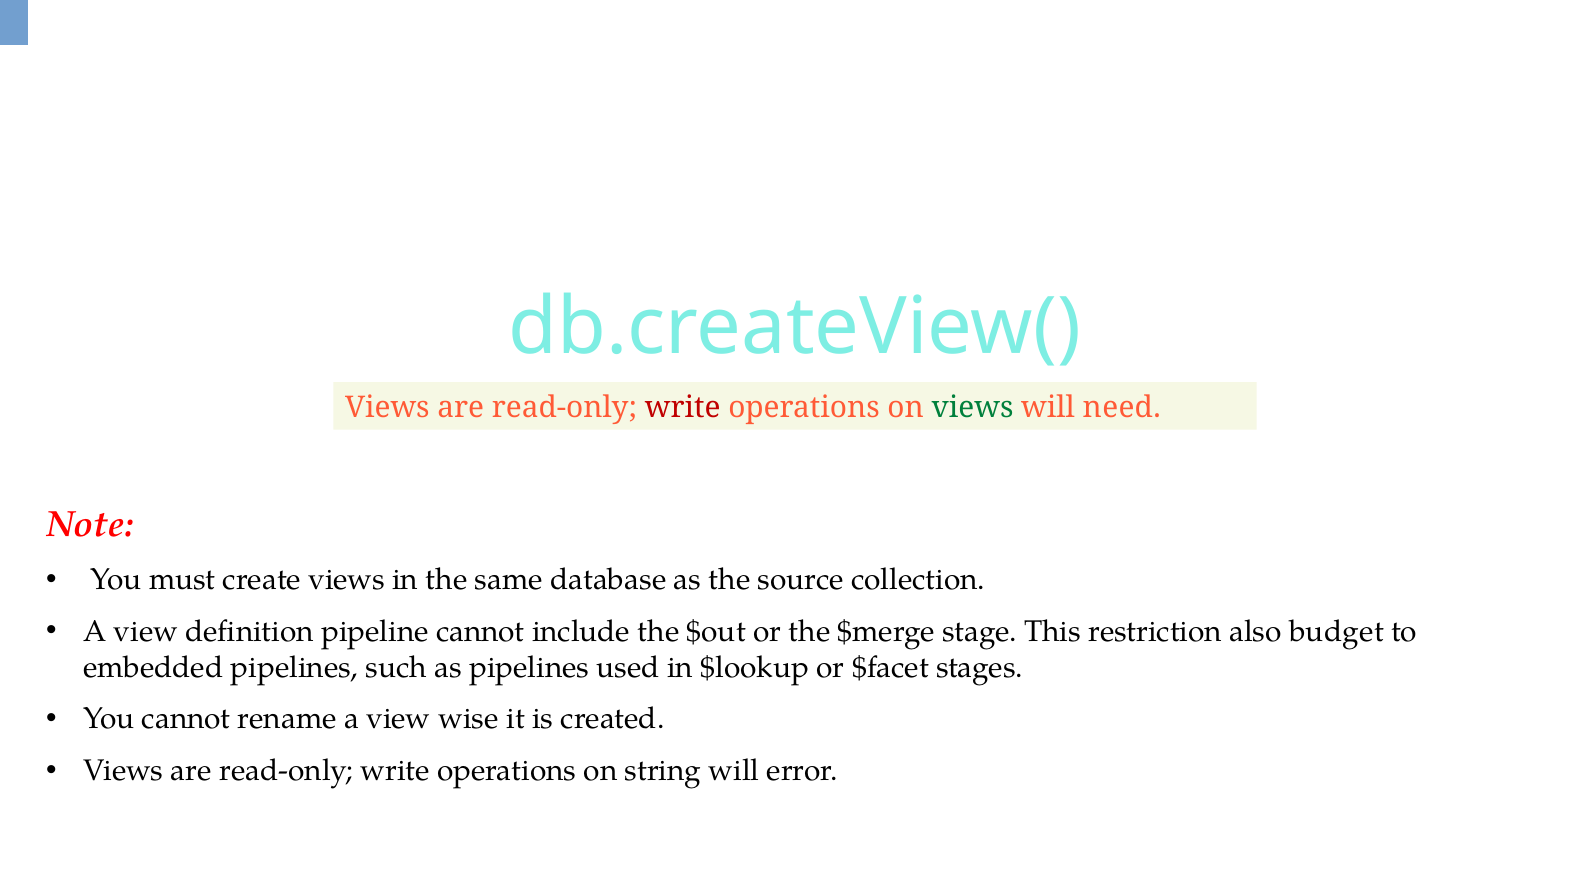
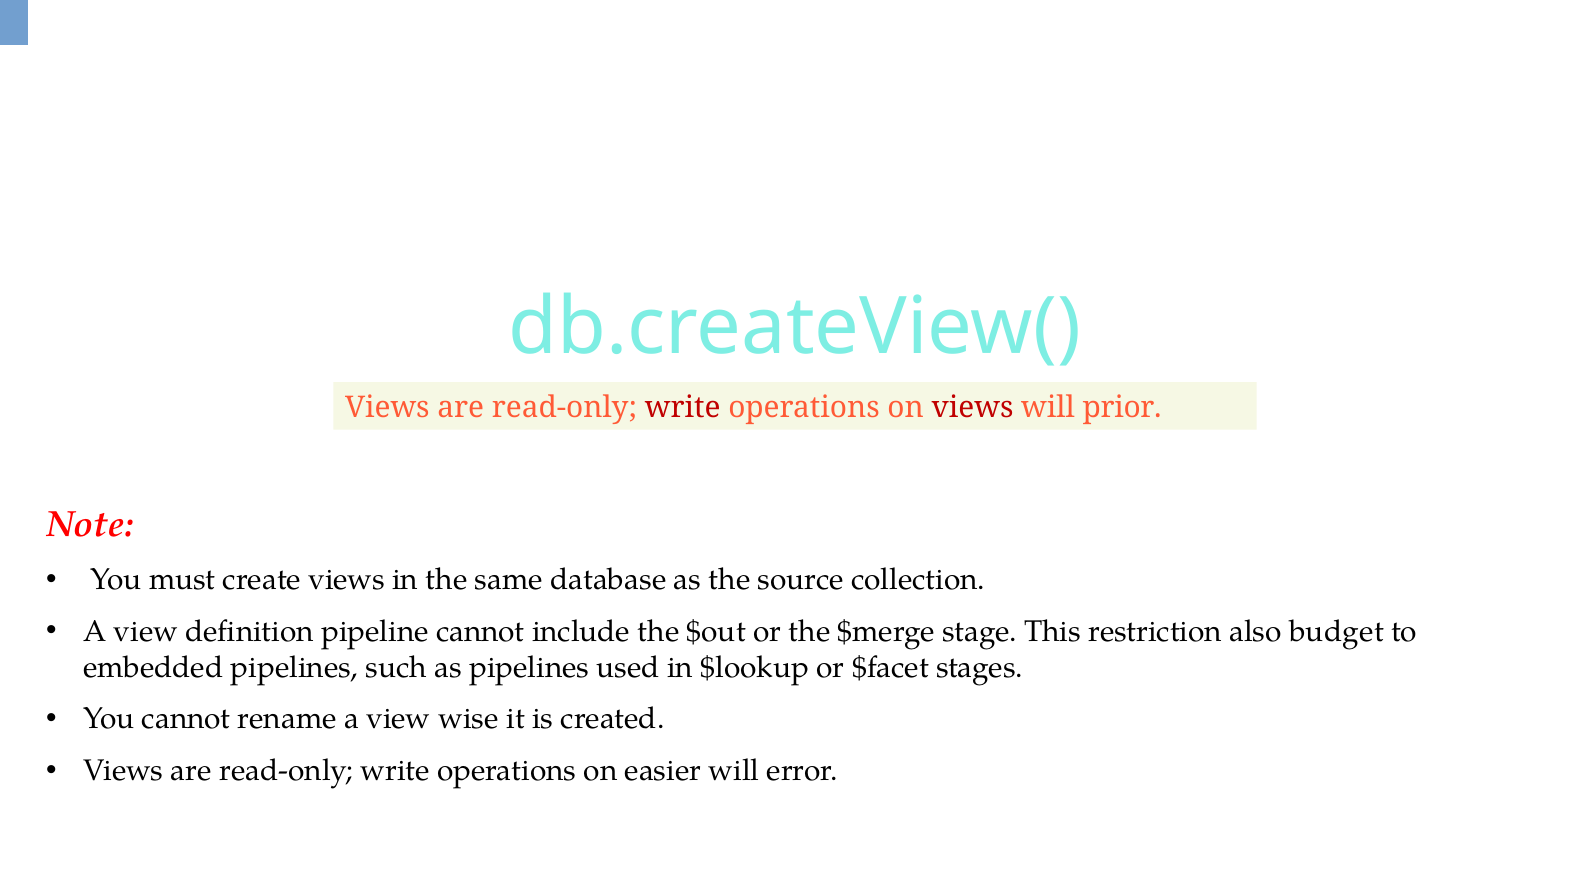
views colour: green -> red (973, 408)
need: need -> prior (1122, 408)
string: string -> easier (663, 770)
